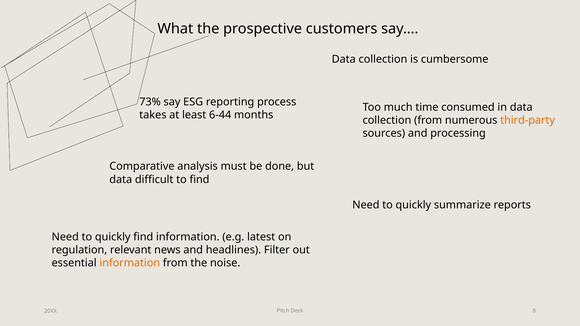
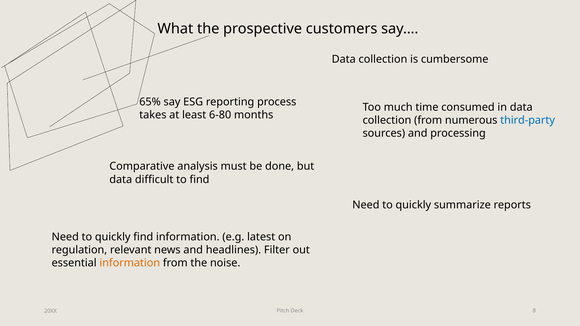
73%: 73% -> 65% (150, 102)
6-44: 6-44 -> 6-80 (220, 115)
third-party colour: orange -> blue (528, 120)
